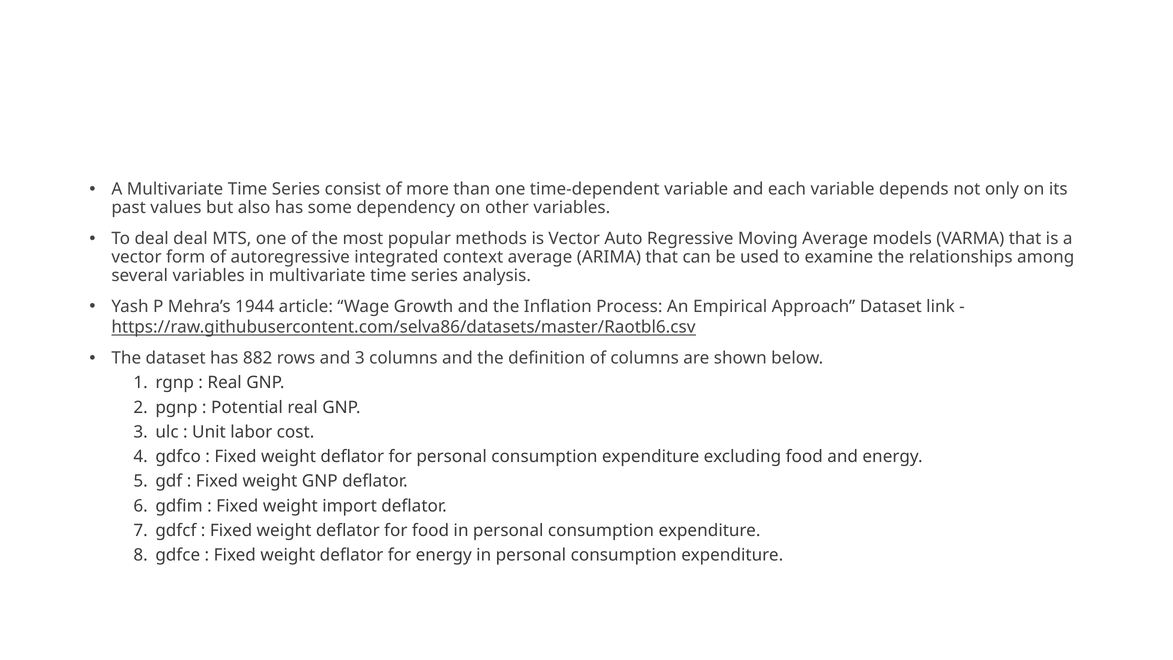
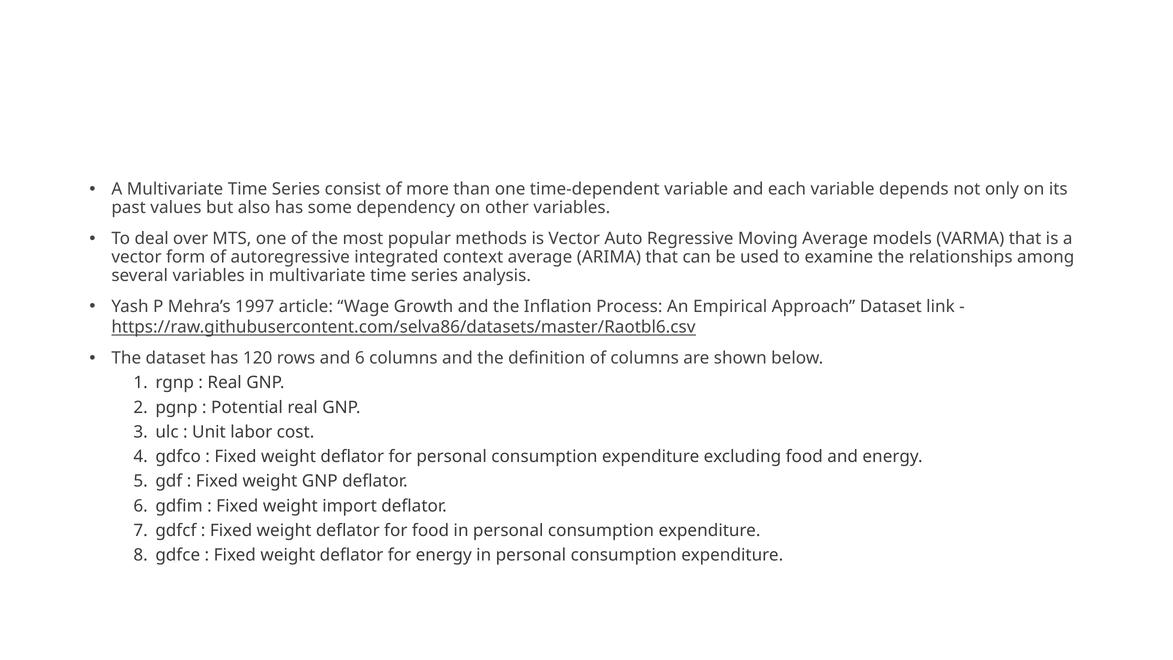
deal deal: deal -> over (191, 238)
1944: 1944 -> 1997 (255, 306)
882: 882 -> 120 (258, 358)
and 3: 3 -> 6 (360, 358)
